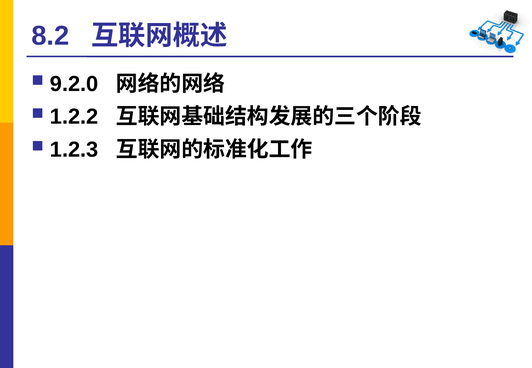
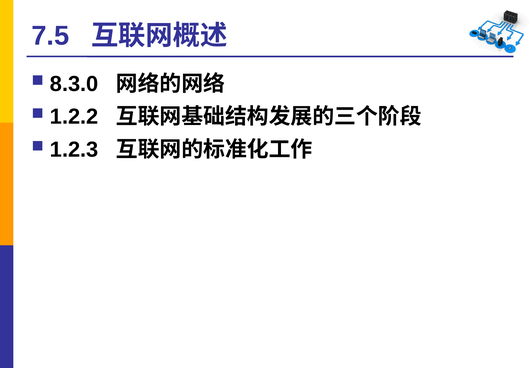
8.2: 8.2 -> 7.5 (50, 36)
9.2.0: 9.2.0 -> 8.3.0 (74, 84)
